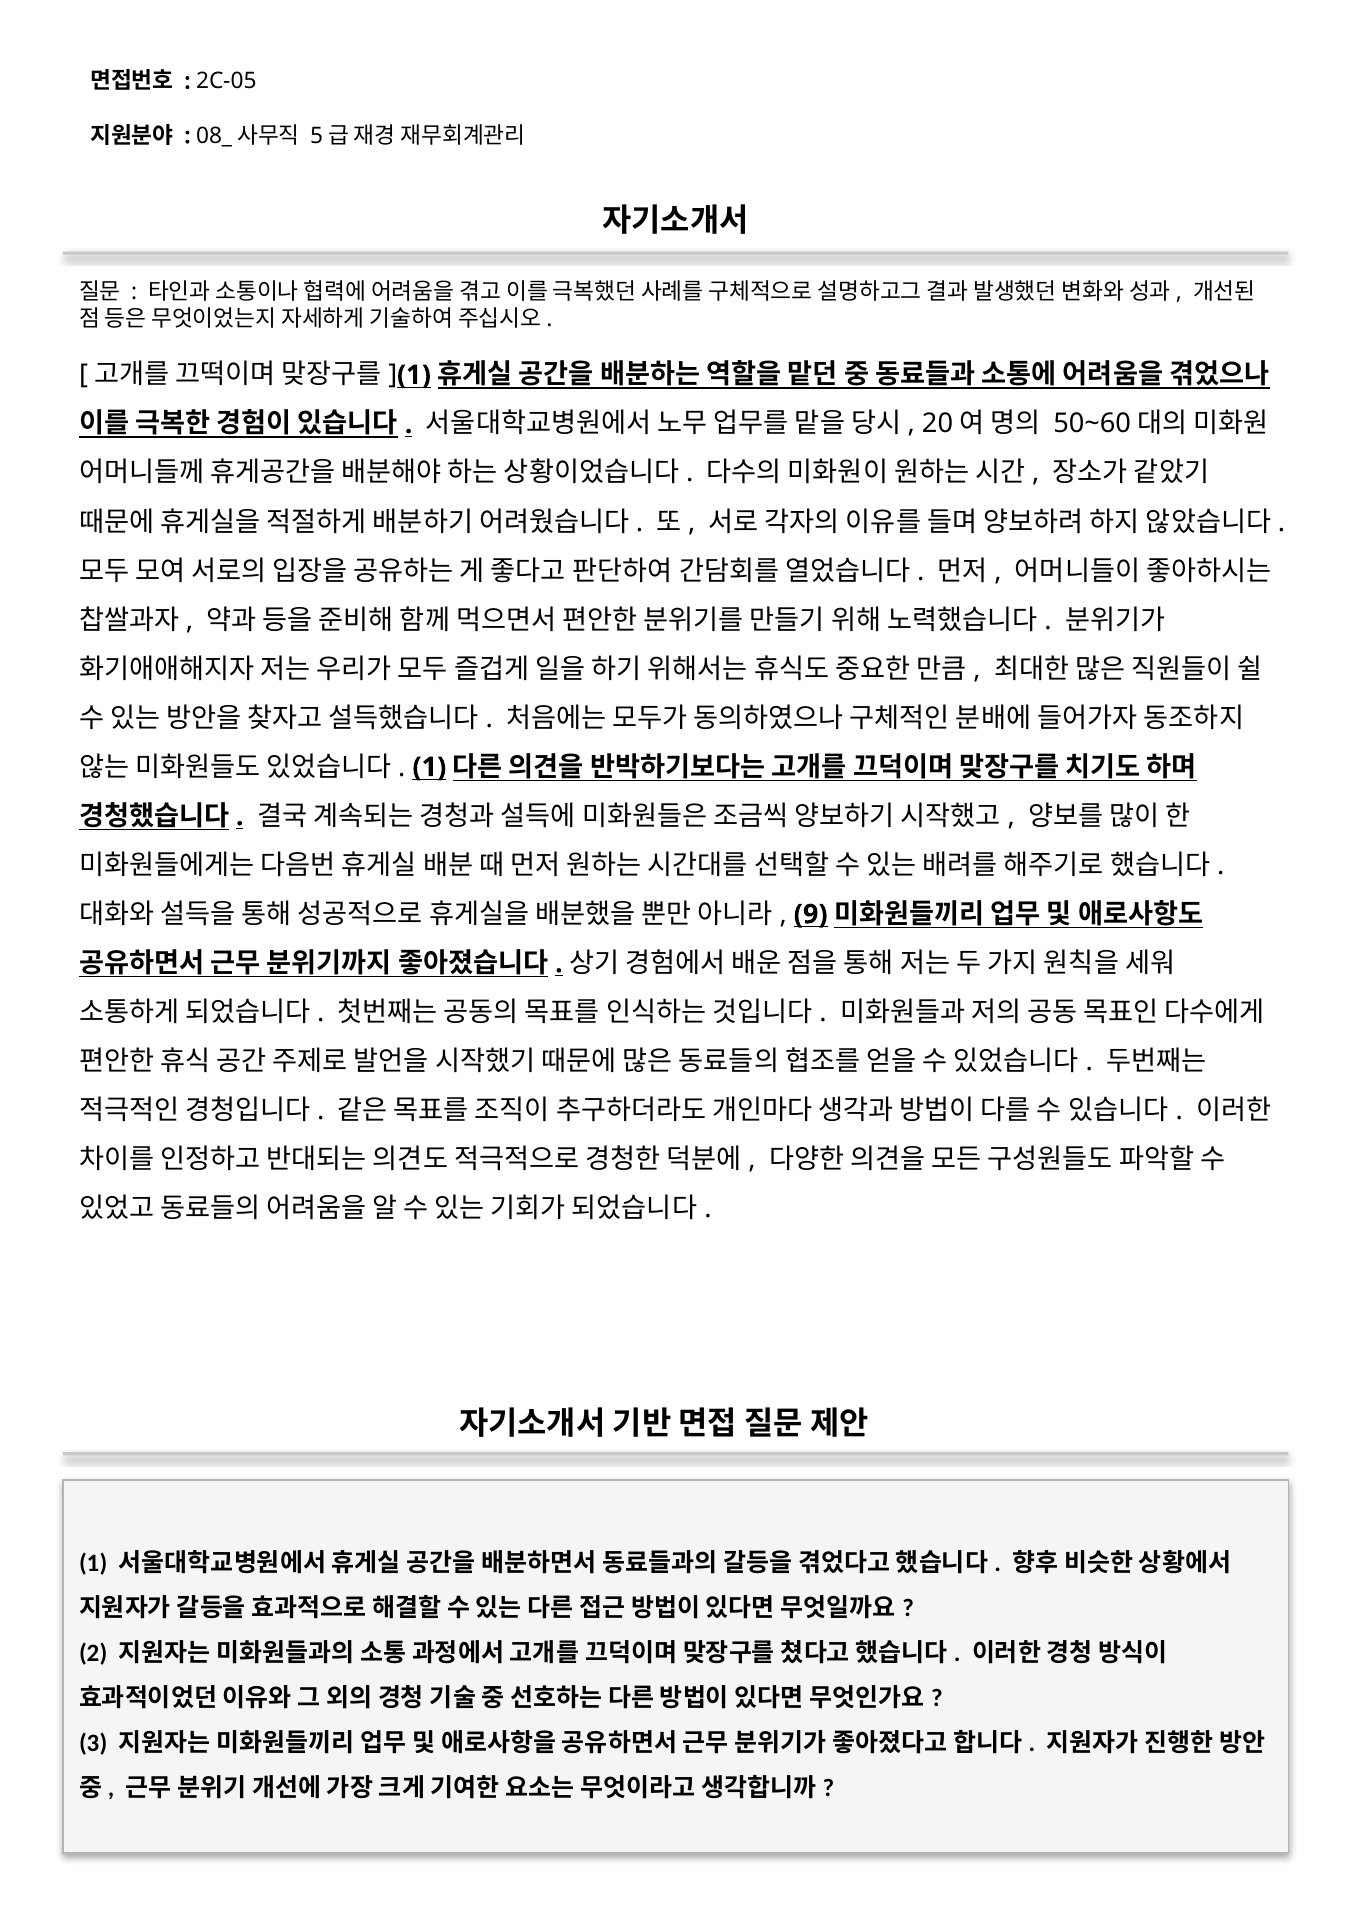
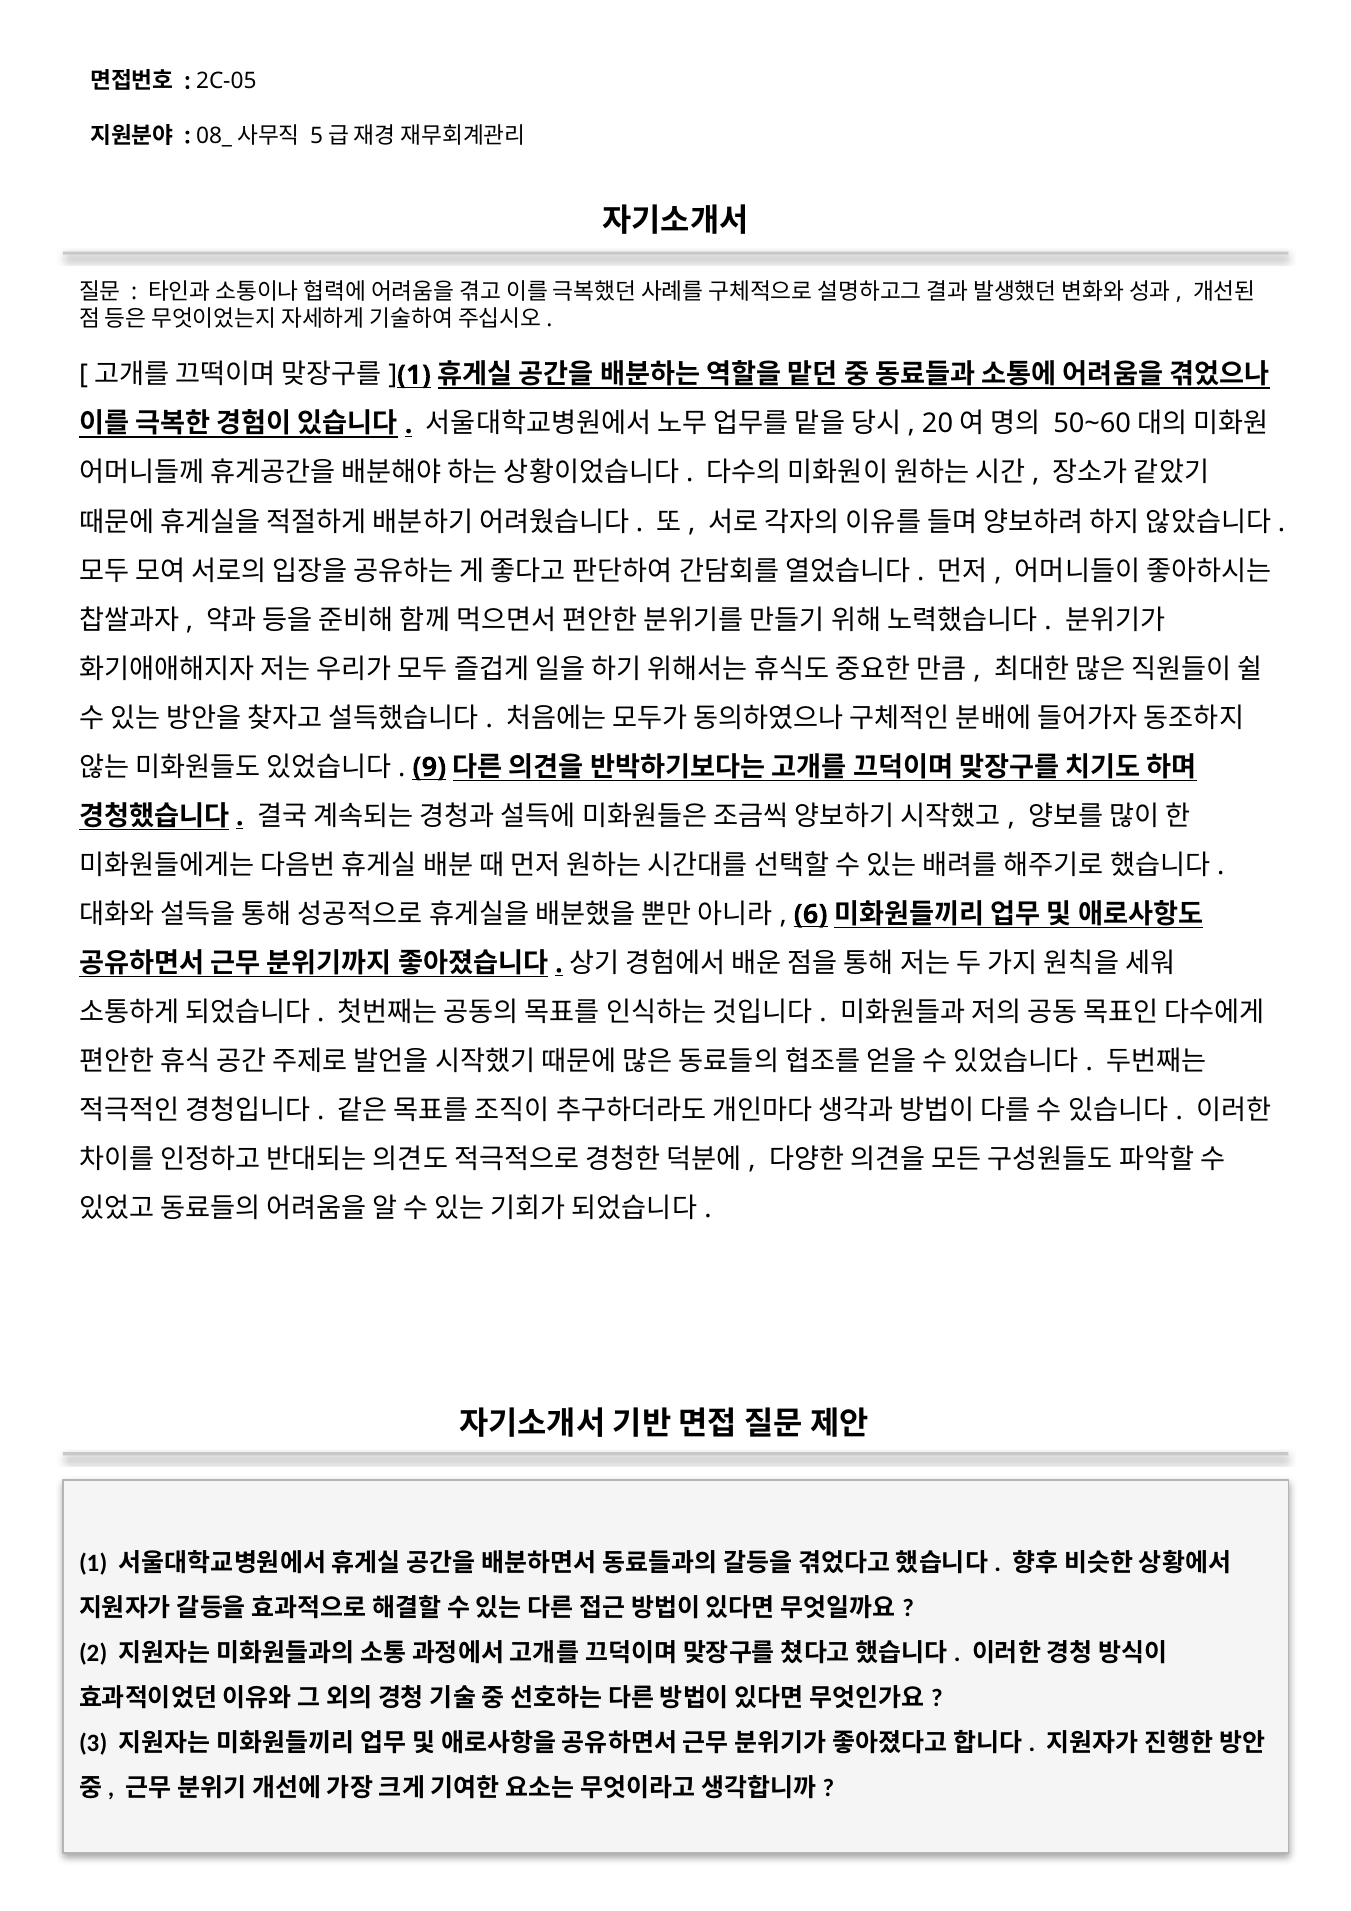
1: 1 -> 9 (429, 767)
9: 9 -> 6 (811, 914)
